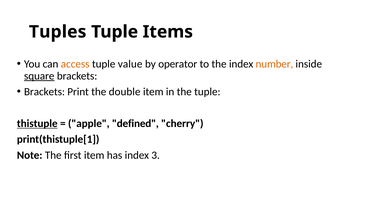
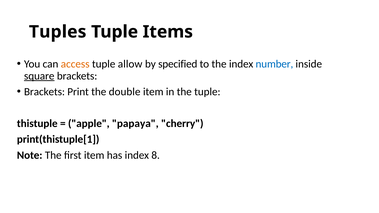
value: value -> allow (130, 64)
operator: operator -> specified (178, 64)
number colour: orange -> blue (274, 64)
thistuple underline: present -> none (37, 124)
defined: defined -> papaya (135, 124)
3: 3 -> 8 (156, 155)
